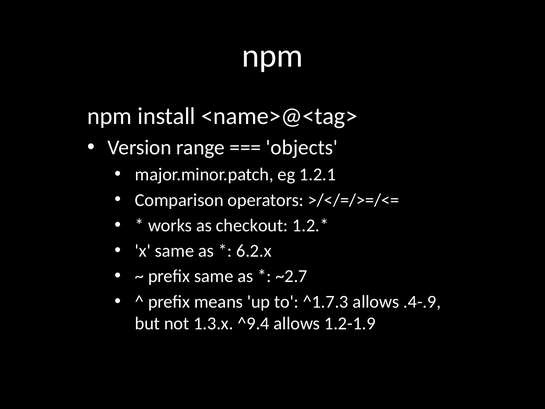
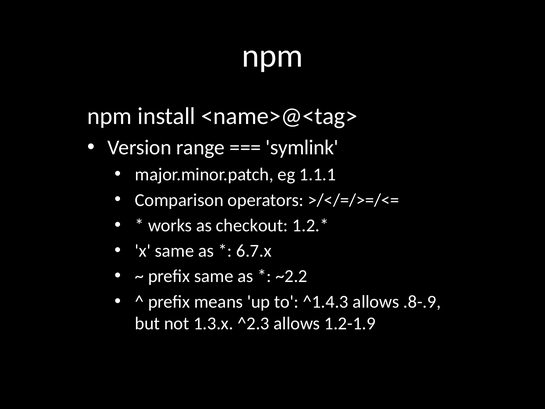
objects: objects -> symlink (302, 147)
1.2.1: 1.2.1 -> 1.1.1 (318, 174)
6.2.x: 6.2.x -> 6.7.x (254, 251)
~2.7: ~2.7 -> ~2.2 (291, 276)
^1.7.3: ^1.7.3 -> ^1.4.3 (326, 302)
.4-.9: .4-.9 -> .8-.9 (422, 302)
^9.4: ^9.4 -> ^2.3 (253, 323)
